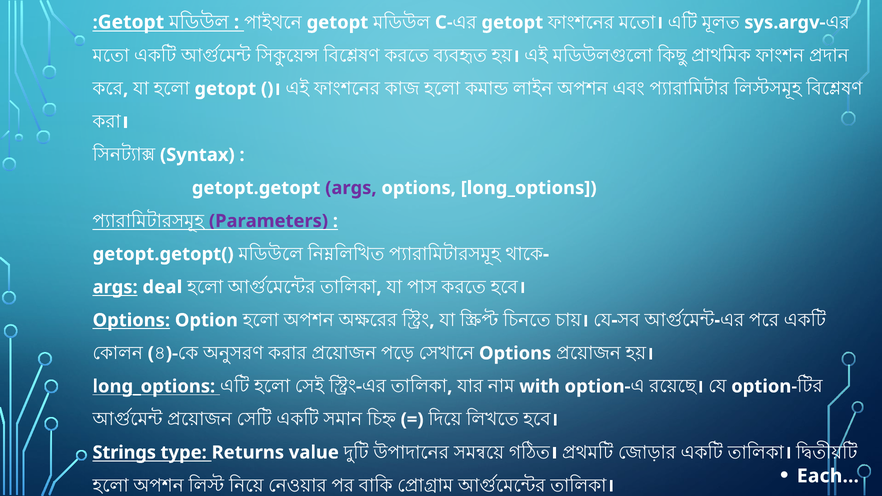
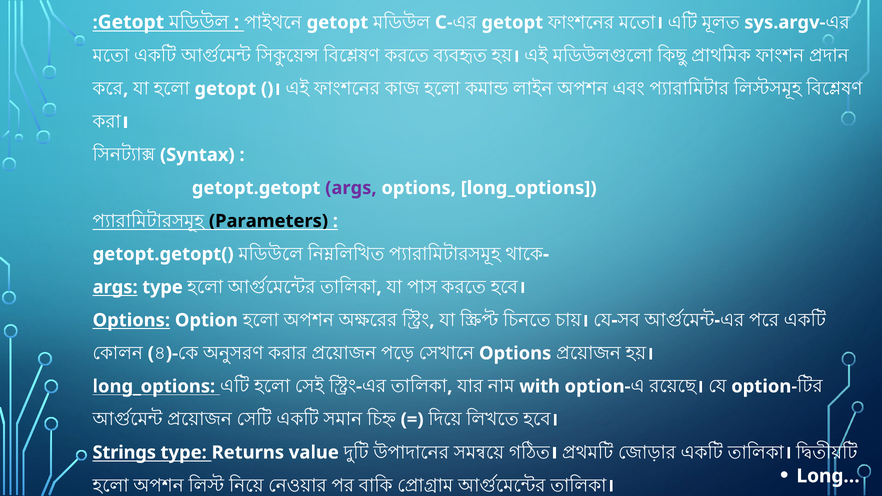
Parameters colour: purple -> black (268, 221)
args deal: deal -> type (162, 287)
Each…: Each… -> Long… (828, 476)
